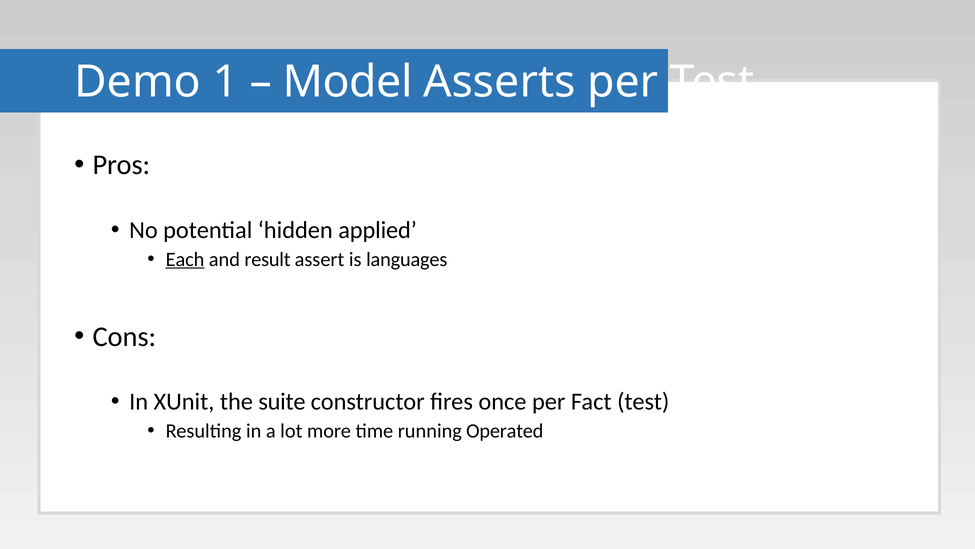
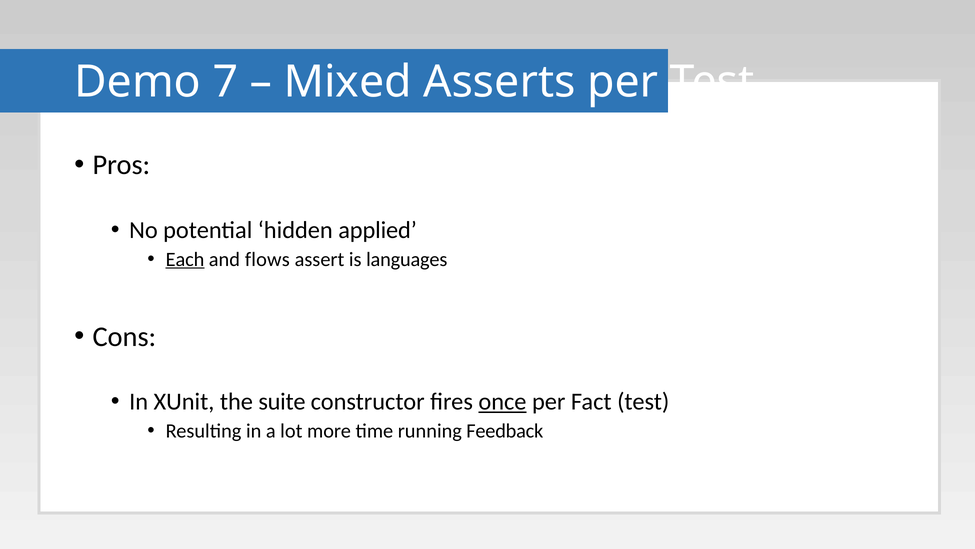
1: 1 -> 7 (225, 82)
Model: Model -> Mixed (348, 82)
result: result -> flows (267, 259)
once underline: none -> present (502, 401)
Operated: Operated -> Feedback (505, 431)
